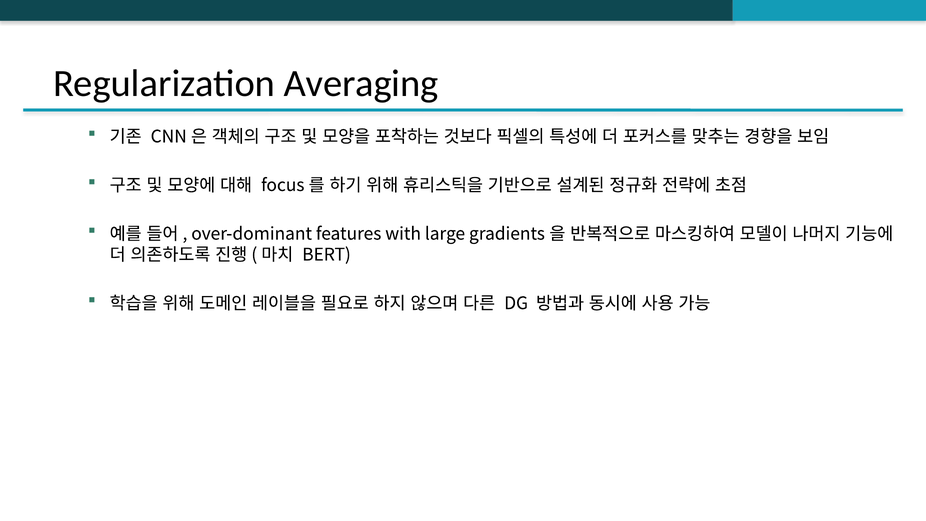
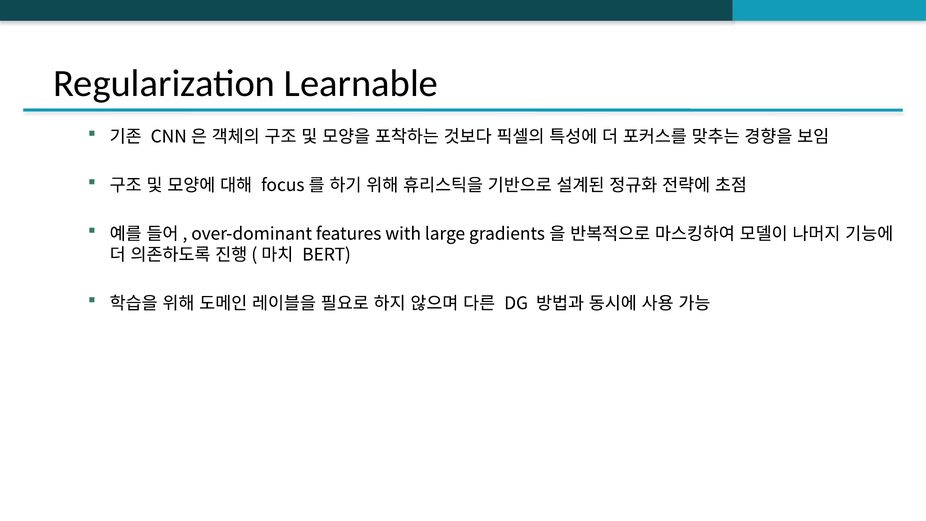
Averaging: Averaging -> Learnable (361, 84)
